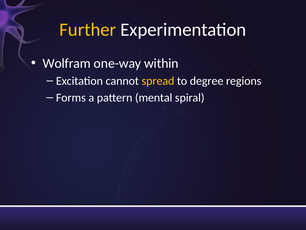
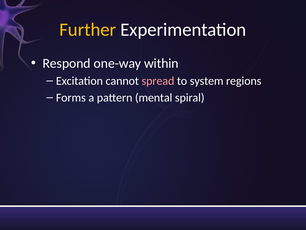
Wolfram: Wolfram -> Respond (67, 63)
spread colour: yellow -> pink (158, 81)
degree: degree -> system (207, 81)
